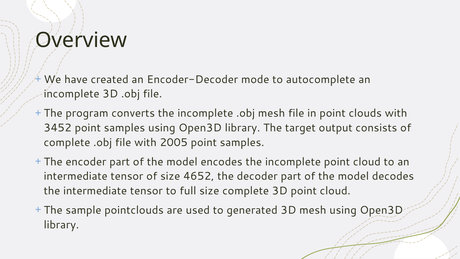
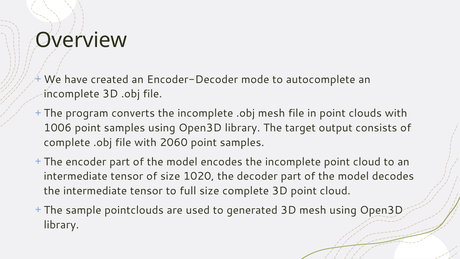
3452: 3452 -> 1006 (58, 128)
2005: 2005 -> 2060 (174, 142)
4652: 4652 -> 1020 (199, 176)
